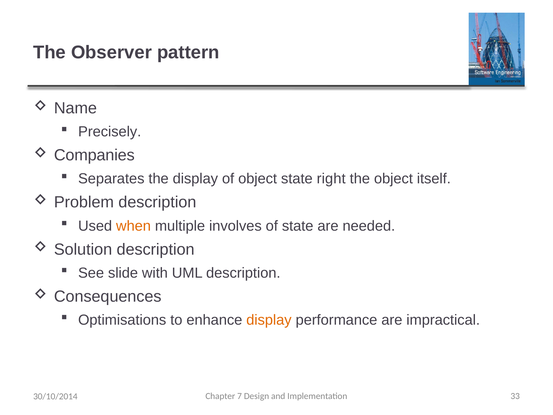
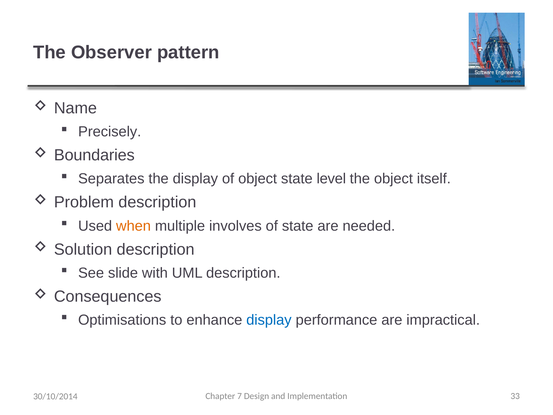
Companies: Companies -> Boundaries (94, 155)
right: right -> level (331, 179)
display colour: orange -> blue (269, 320)
